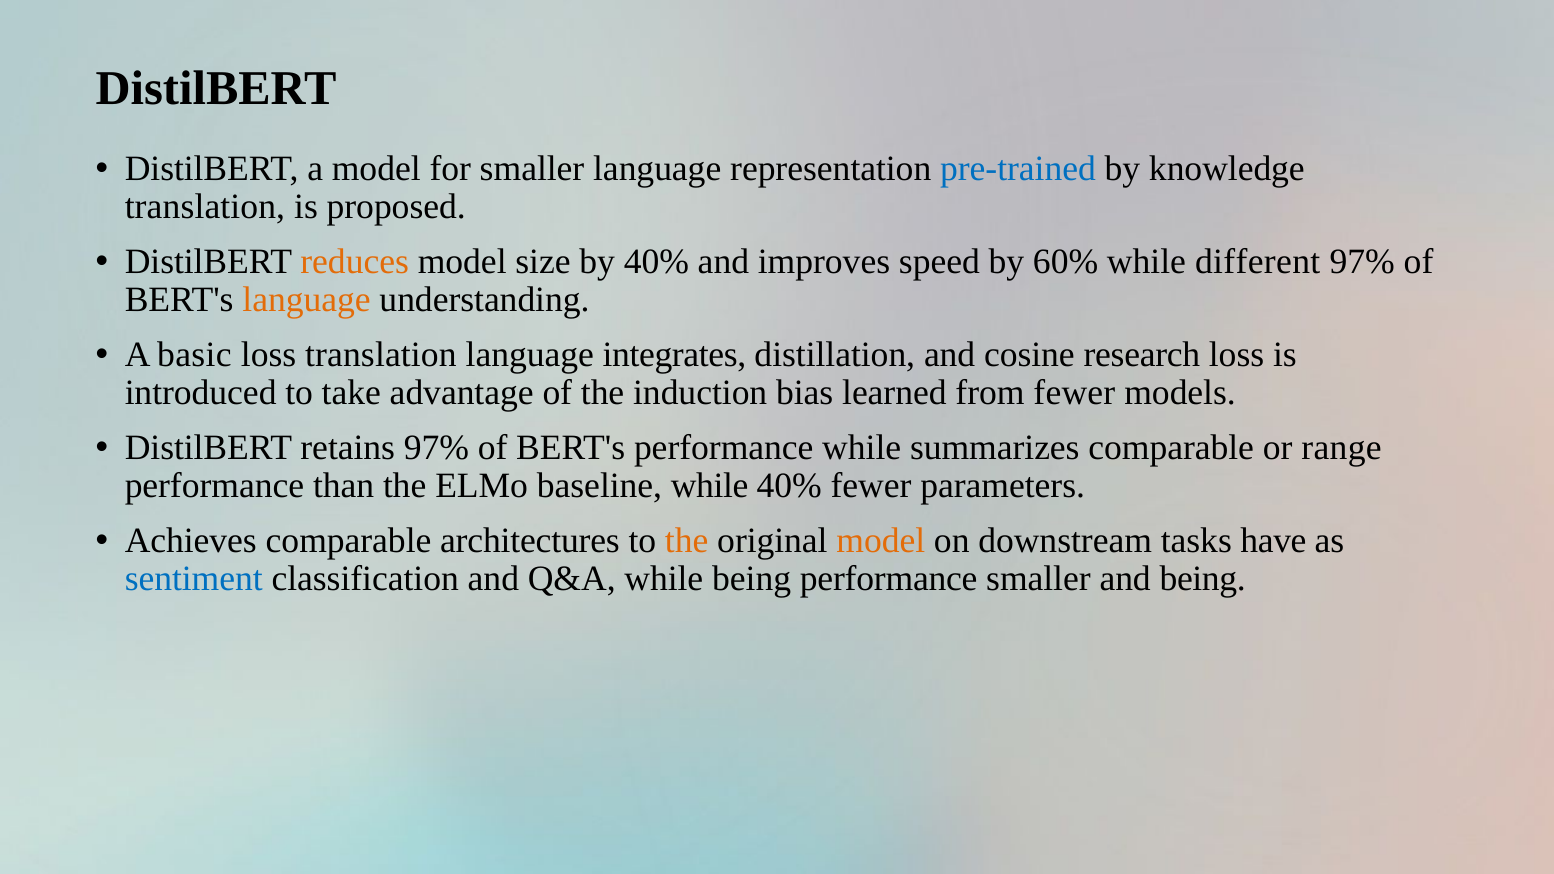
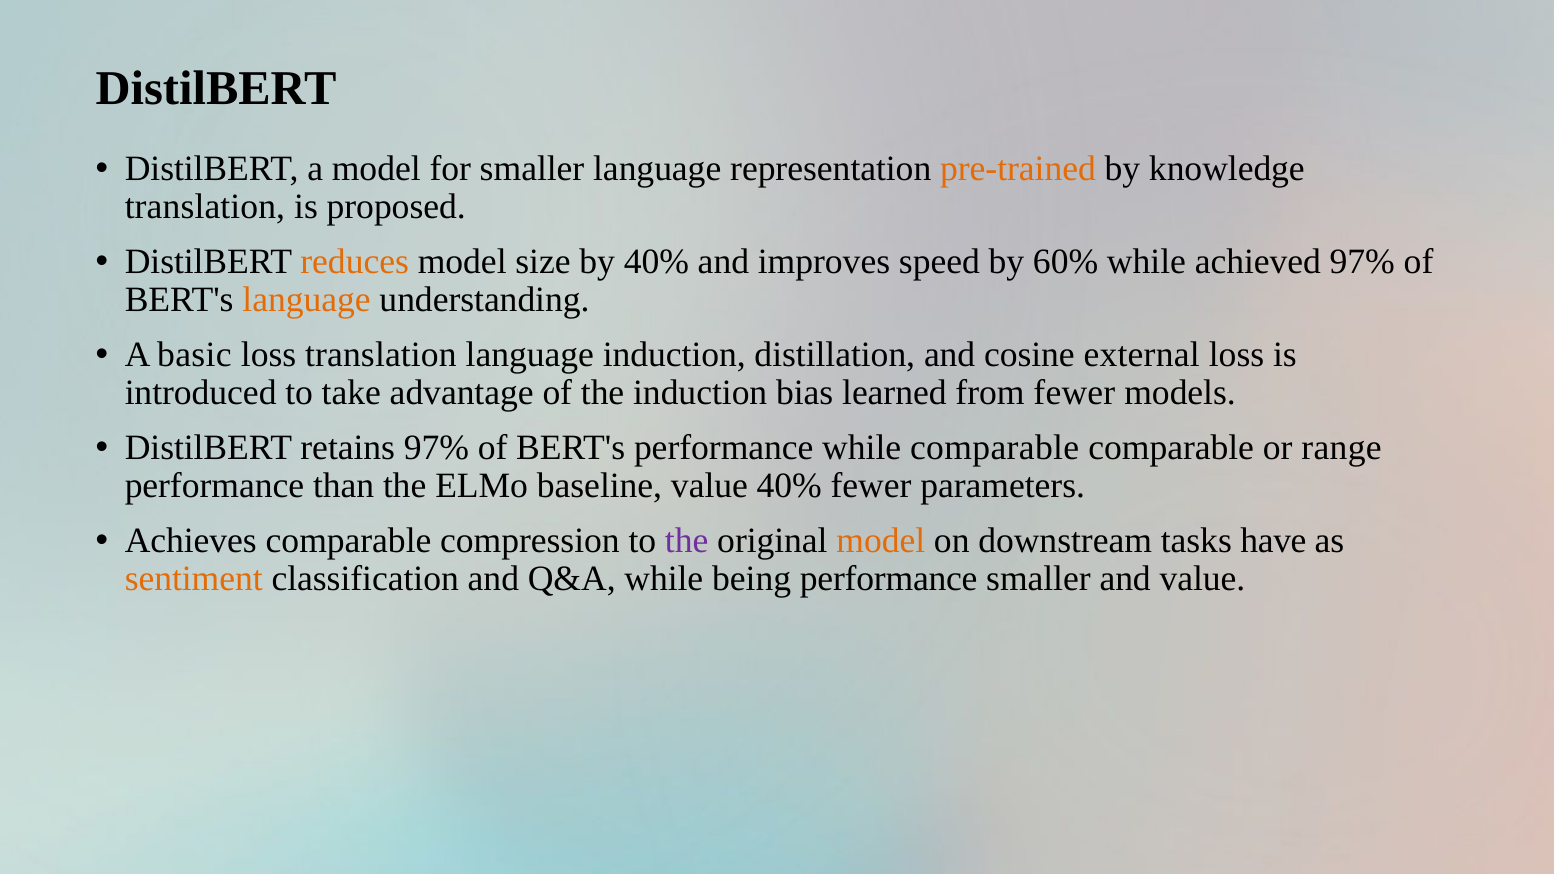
pre-trained colour: blue -> orange (1018, 169)
different: different -> achieved (1258, 262)
language integrates: integrates -> induction (674, 355)
research: research -> external (1142, 355)
while summarizes: summarizes -> comparable (995, 448)
baseline while: while -> value (709, 486)
architectures: architectures -> compression (530, 541)
the colour: orange -> purple (687, 541)
sentiment colour: blue -> orange (194, 579)
and being: being -> value (1203, 579)
